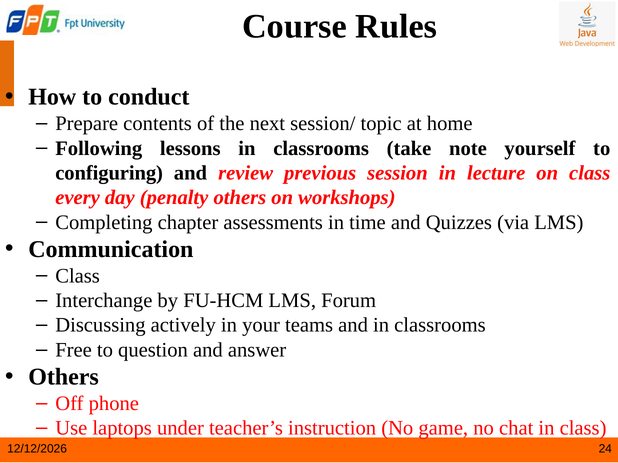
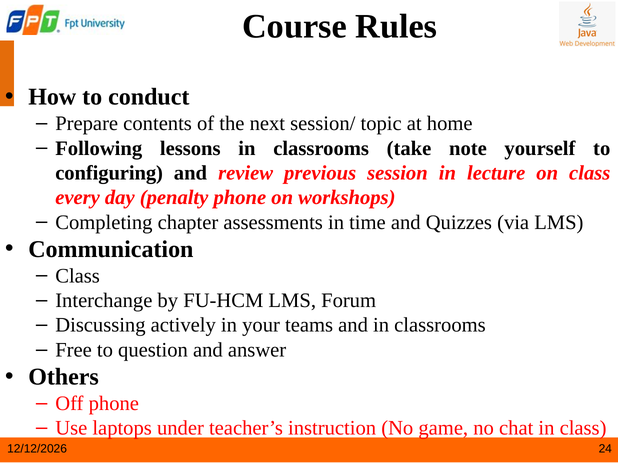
penalty others: others -> phone (240, 198)
